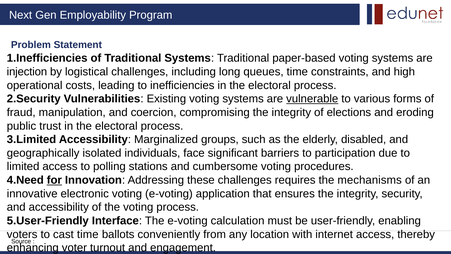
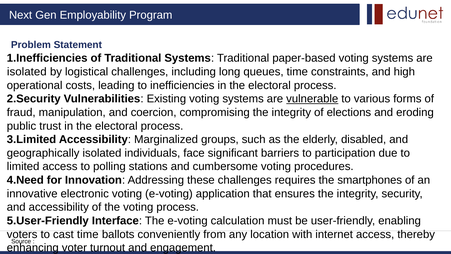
injection: injection -> isolated (27, 72)
for underline: present -> none (54, 180)
mechanisms: mechanisms -> smartphones (370, 180)
